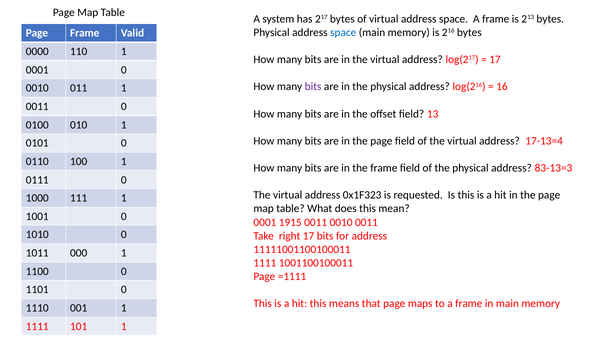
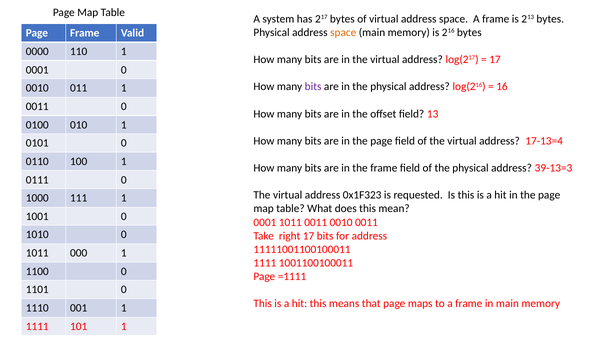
space colour: blue -> orange (343, 32)
83-13=3: 83-13=3 -> 39-13=3 (554, 168)
0001 1915: 1915 -> 1011 (290, 222)
